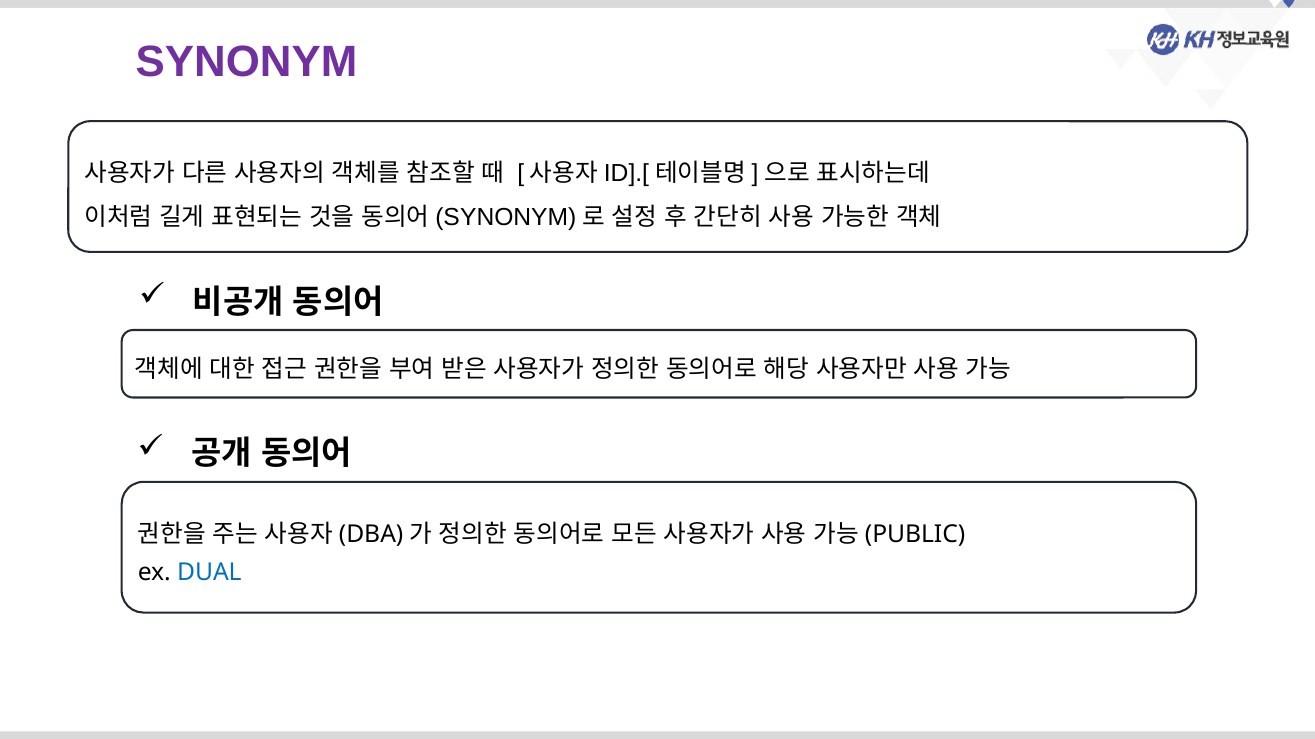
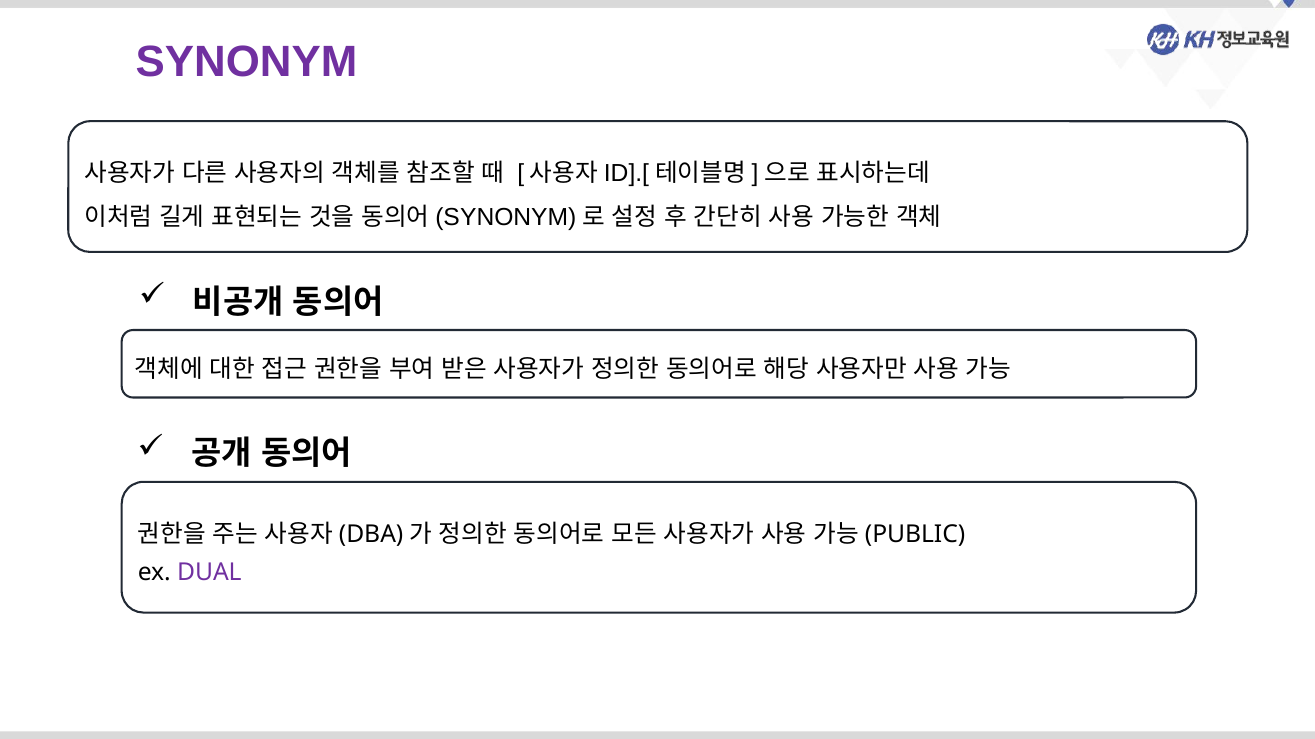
DUAL colour: blue -> purple (209, 573)
